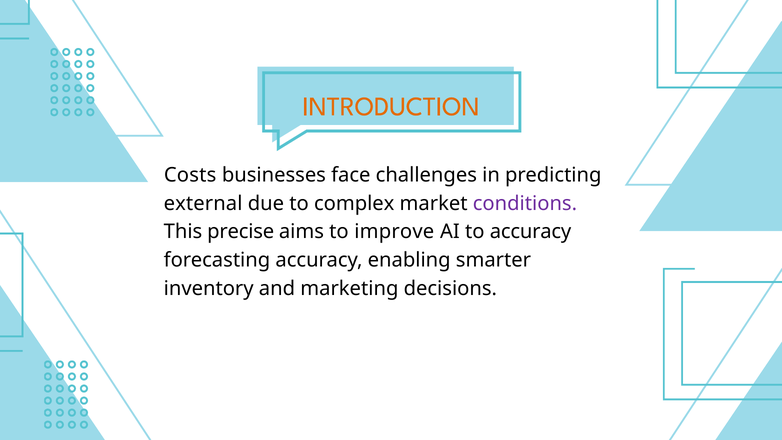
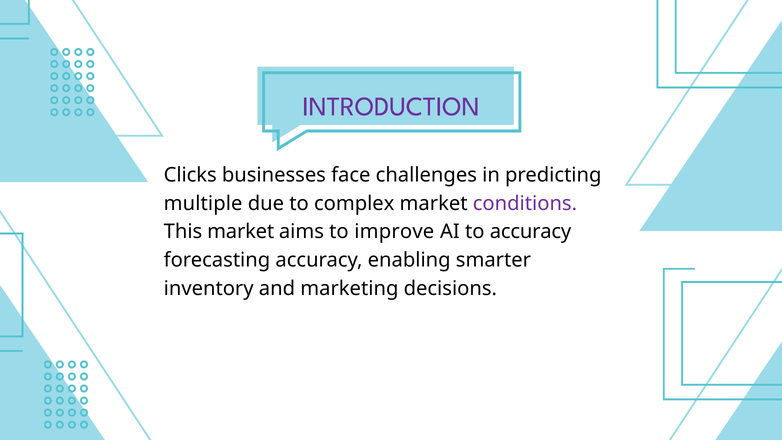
INTRODUCTION colour: orange -> purple (391, 106)
Costs: Costs -> Clicks (190, 175)
external: external -> multiple (203, 203)
This precise: precise -> market (241, 232)
